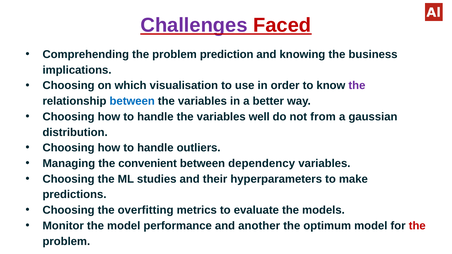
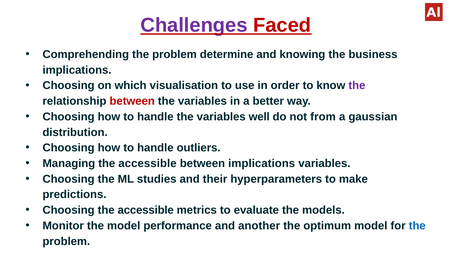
prediction: prediction -> determine (227, 54)
between colour: blue -> red (132, 101)
Managing the convenient: convenient -> accessible (147, 164)
between dependency: dependency -> implications (262, 164)
Choosing the overfitting: overfitting -> accessible (146, 210)
the colour: red -> blue (417, 226)
